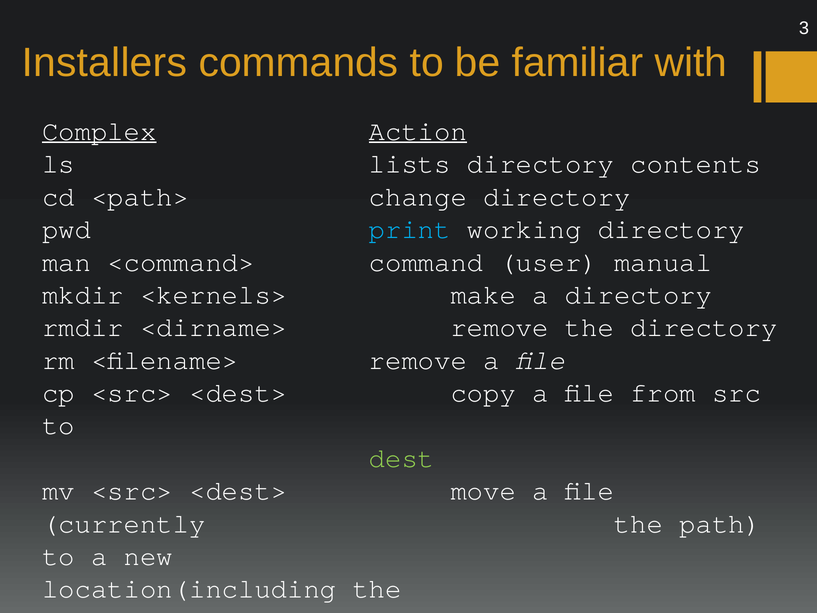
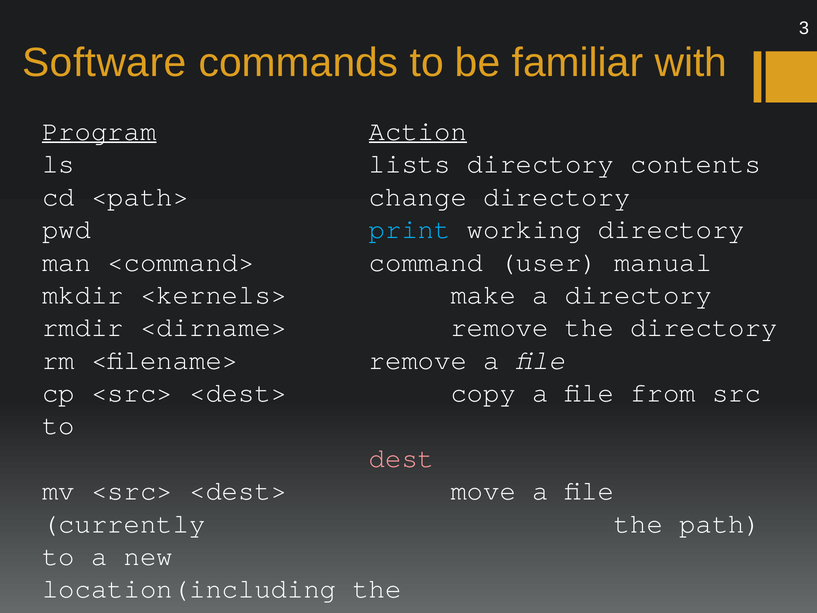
Installers: Installers -> Software (104, 63)
Complex: Complex -> Program (99, 131)
dest colour: light green -> pink (402, 458)
